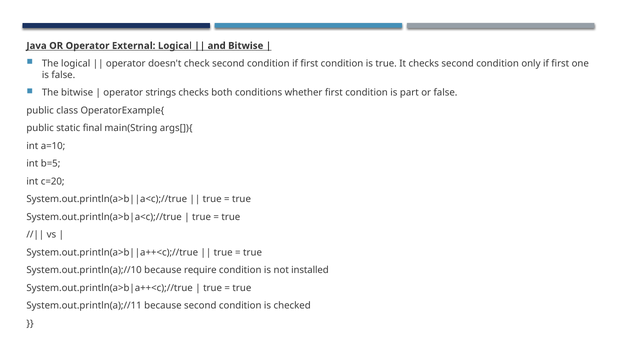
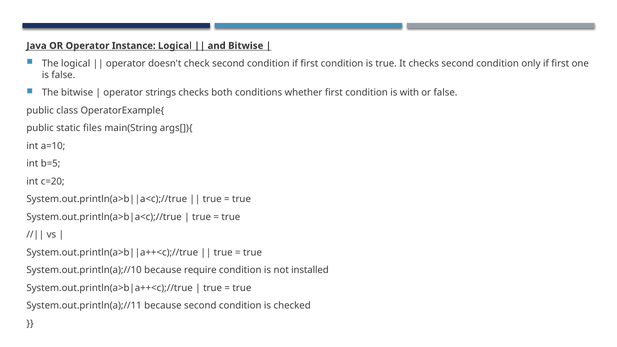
External: External -> Instance (134, 46)
part: part -> with (409, 93)
final: final -> files (92, 128)
